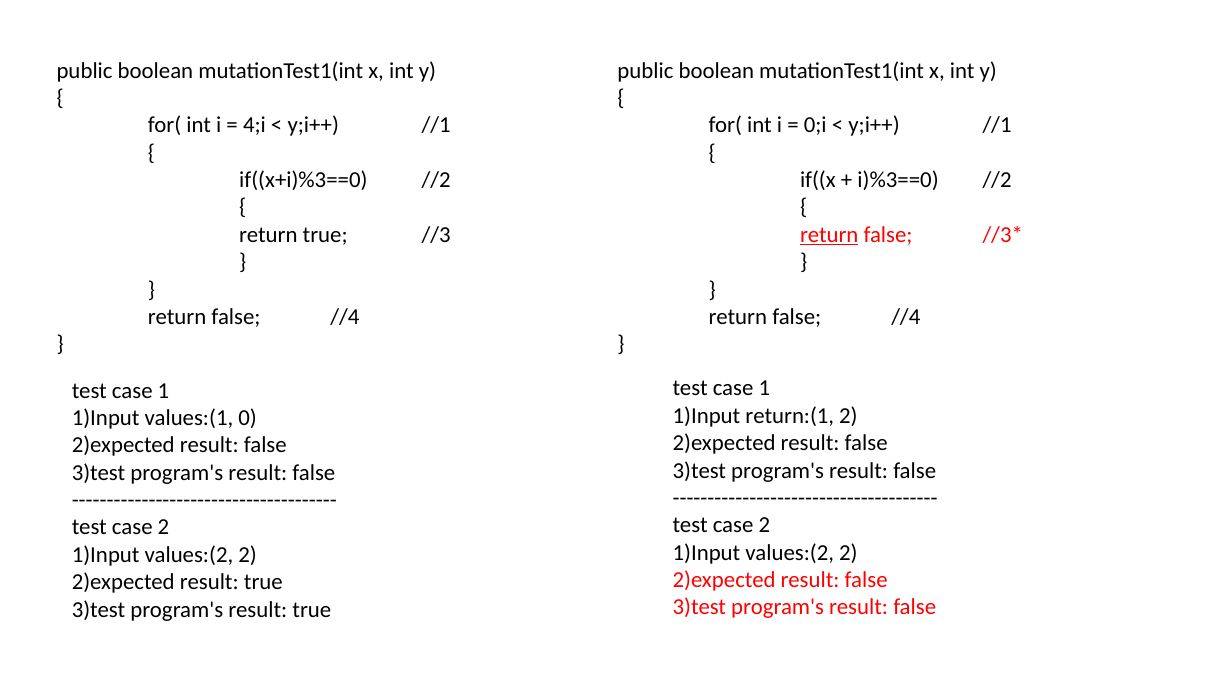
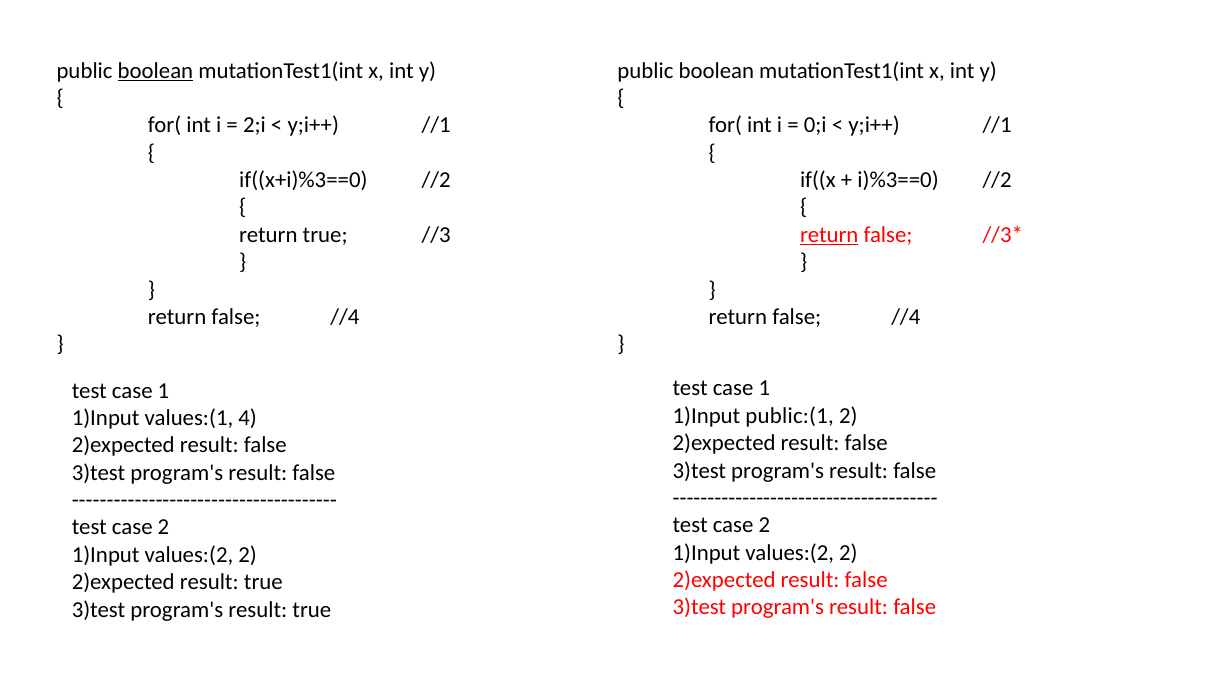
boolean underline: none -> present (155, 71)
4;i: 4;i -> 2;i (254, 125)
return:(1: return:(1 -> public:(1 (790, 416)
0: 0 -> 4 (248, 418)
